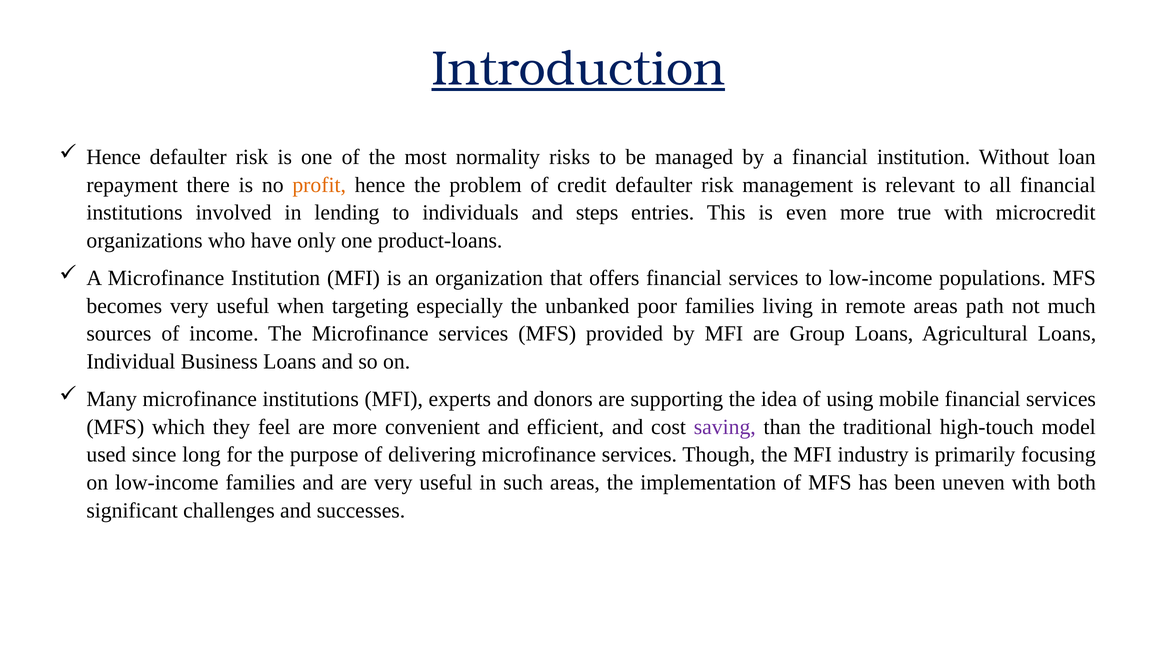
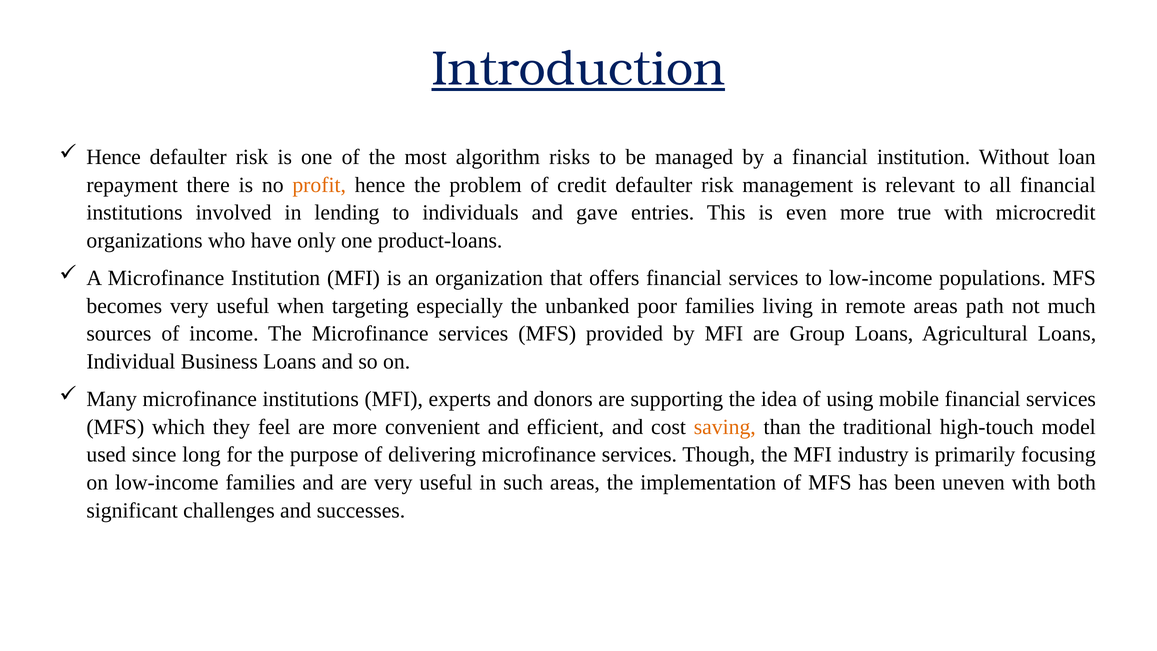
normality: normality -> algorithm (498, 157)
steps: steps -> gave (597, 213)
saving colour: purple -> orange (725, 427)
